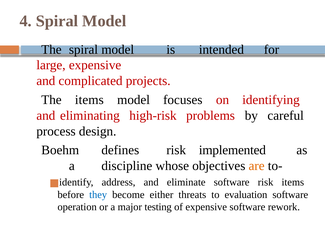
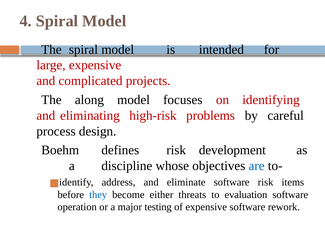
The items: items -> along (89, 100)
implemented: implemented -> development (232, 150)
are colour: orange -> blue (257, 166)
